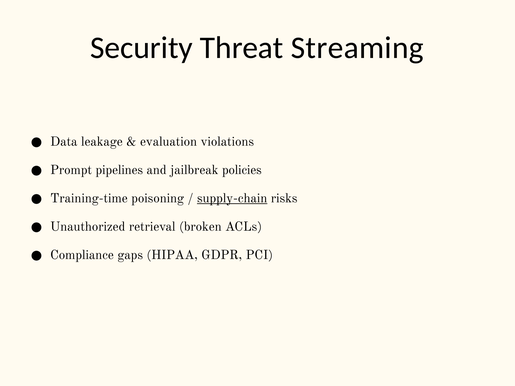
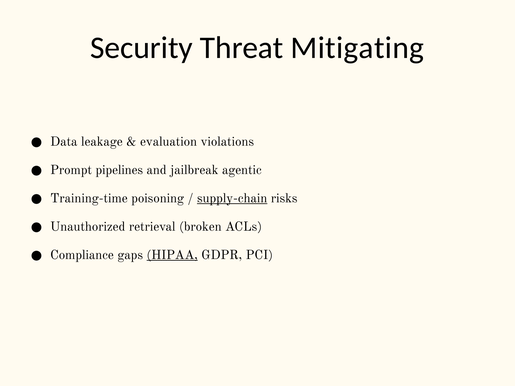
Streaming: Streaming -> Mitigating (357, 48)
policies: policies -> agentic (242, 170)
HIPAA underline: none -> present (172, 255)
